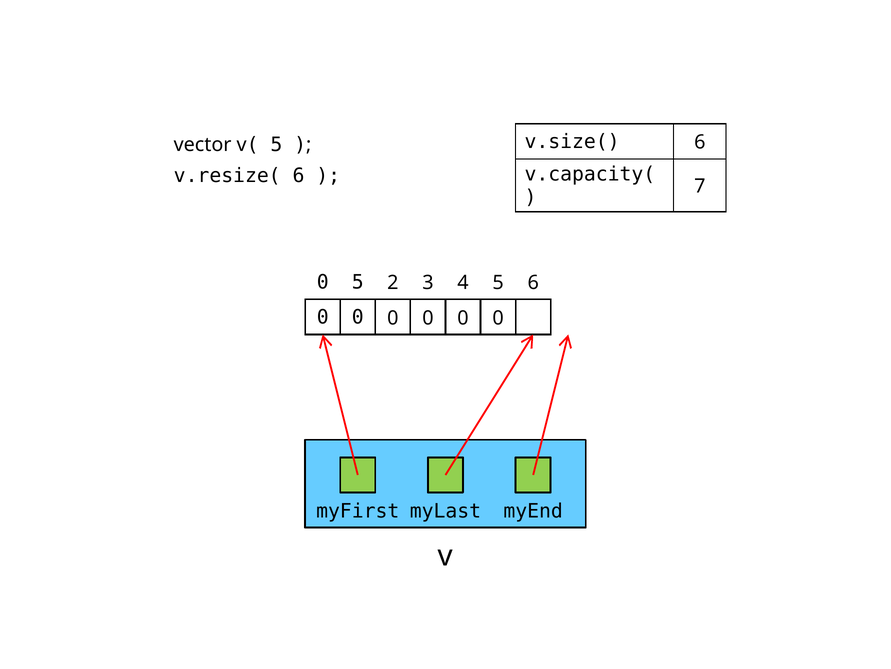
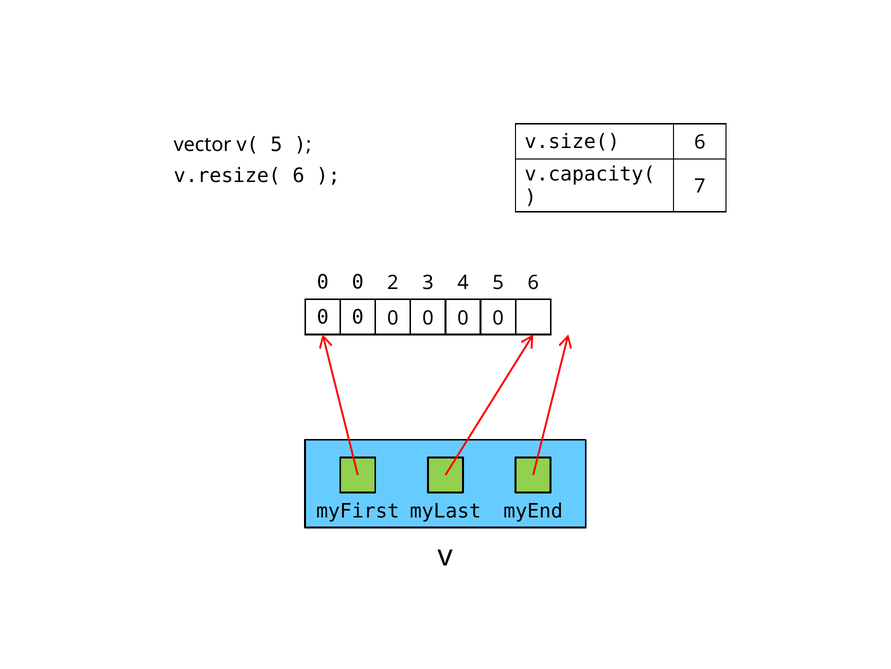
5: 5 -> 0 (358, 282)
